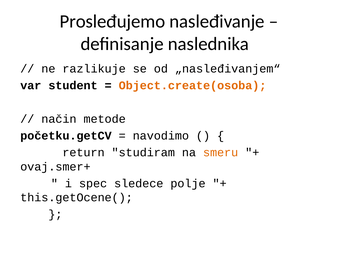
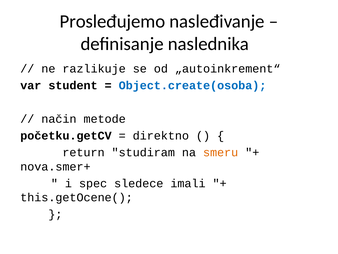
„nasleđivanjem“: „nasleđivanjem“ -> „autoinkrement“ (228, 69)
Object.create(osoba colour: orange -> blue (193, 85)
navodimo: navodimo -> direktno (161, 136)
ovaj.smer+: ovaj.smer+ -> nova.smer+ (55, 166)
polje: polje -> imali (188, 183)
